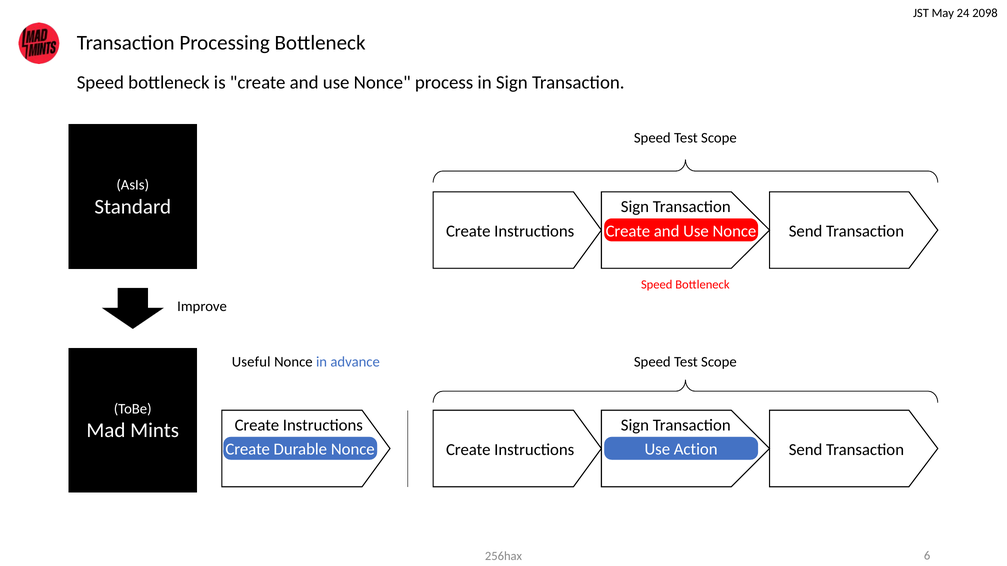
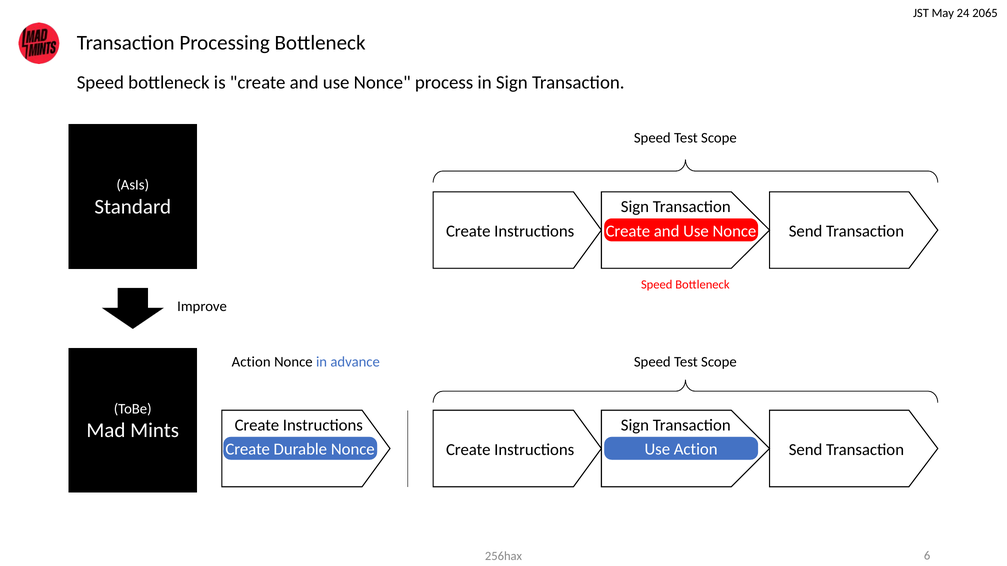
2098: 2098 -> 2065 (985, 13)
Useful: Useful -> Action (251, 362)
